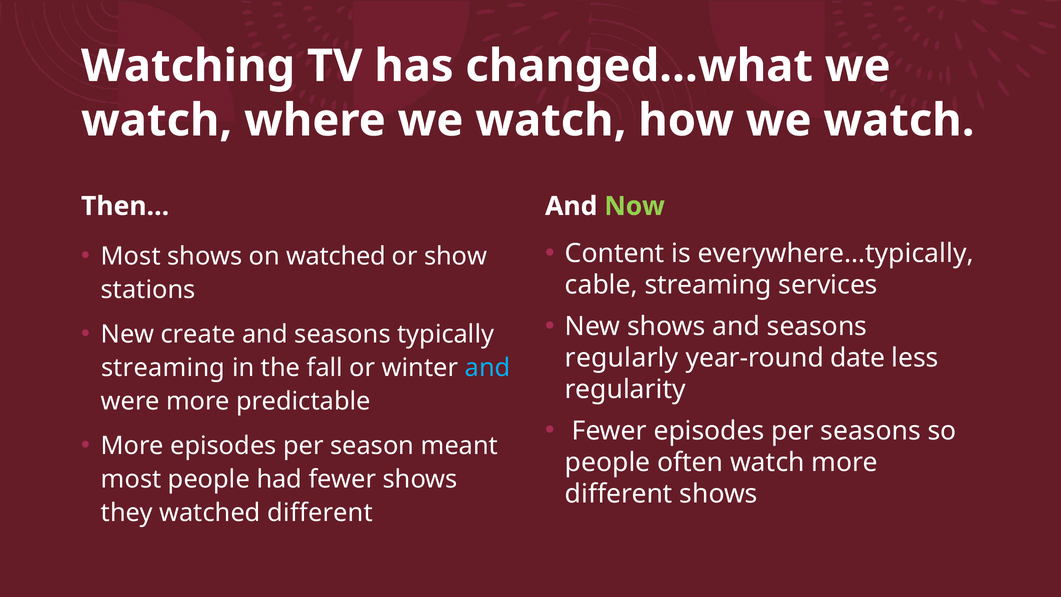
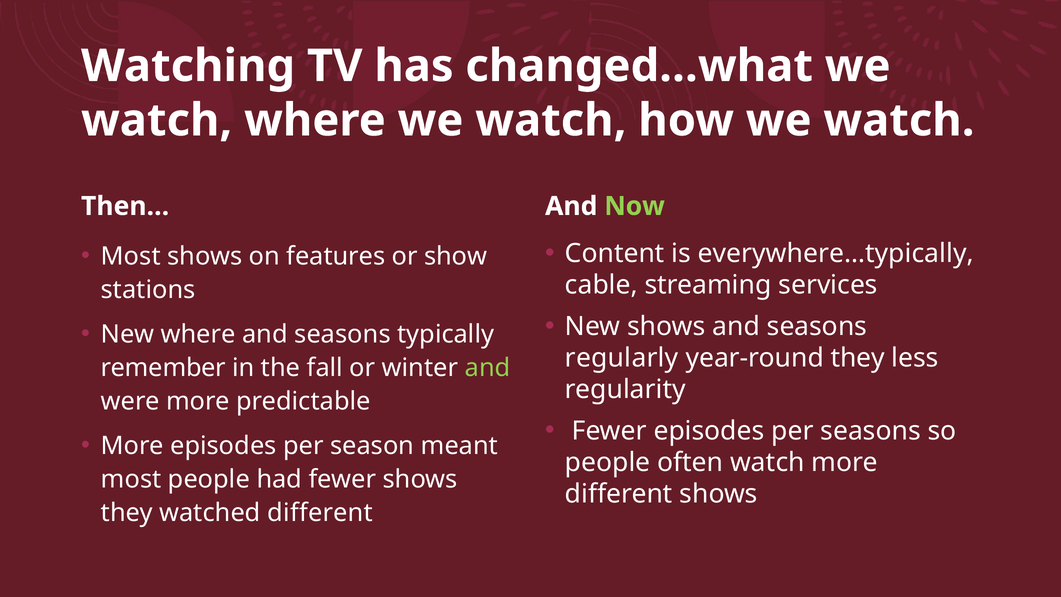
on watched: watched -> features (336, 256)
New create: create -> where (198, 334)
year-round date: date -> they (858, 358)
streaming: streaming -> remember (163, 368)
and colour: light blue -> light green (488, 368)
